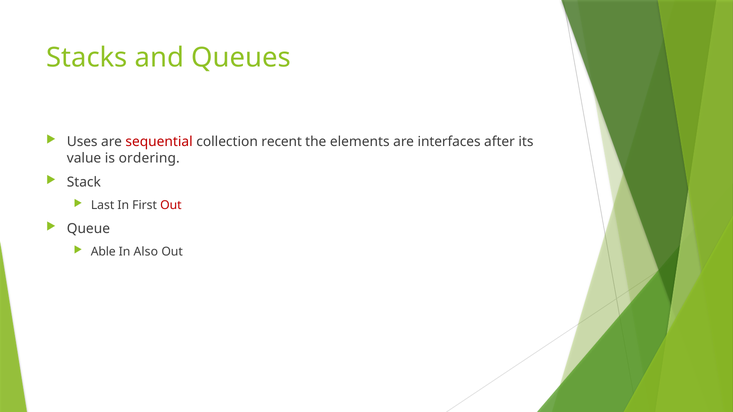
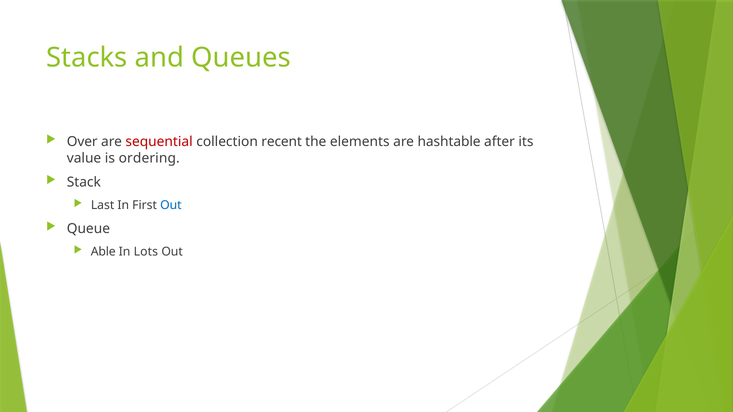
Uses: Uses -> Over (82, 142)
interfaces: interfaces -> hashtable (449, 142)
Out colour: red -> blue (171, 206)
Also: Also -> Lots (146, 252)
